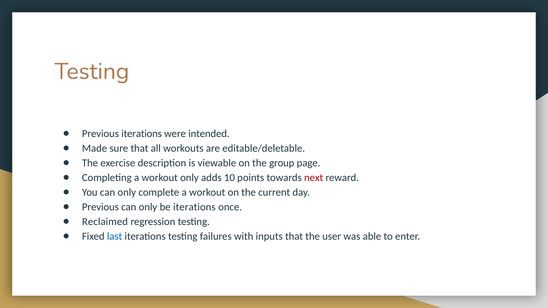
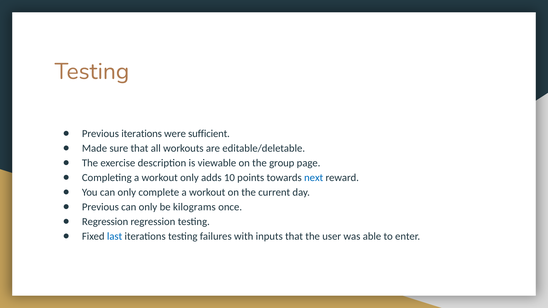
intended: intended -> sufficient (209, 134)
next colour: red -> blue (314, 178)
be iterations: iterations -> kilograms (194, 207)
Reclaimed: Reclaimed -> Regression (105, 222)
